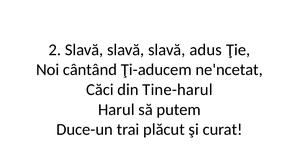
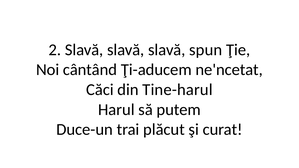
adus: adus -> spun (206, 50)
